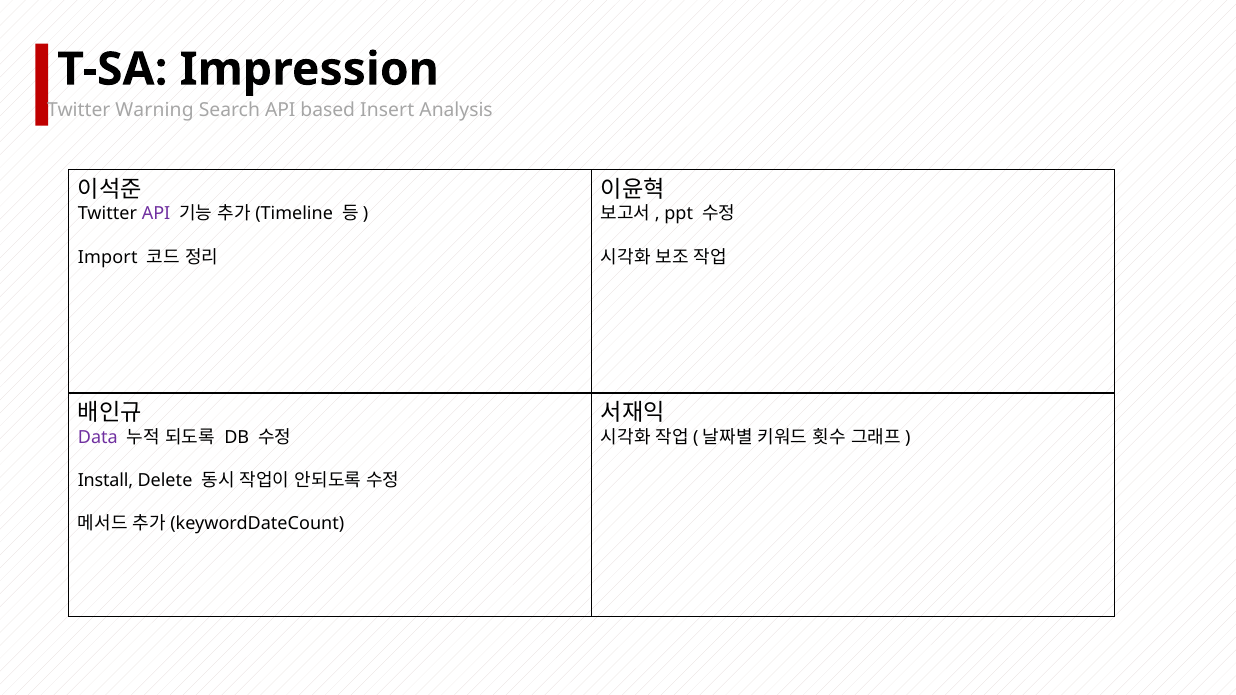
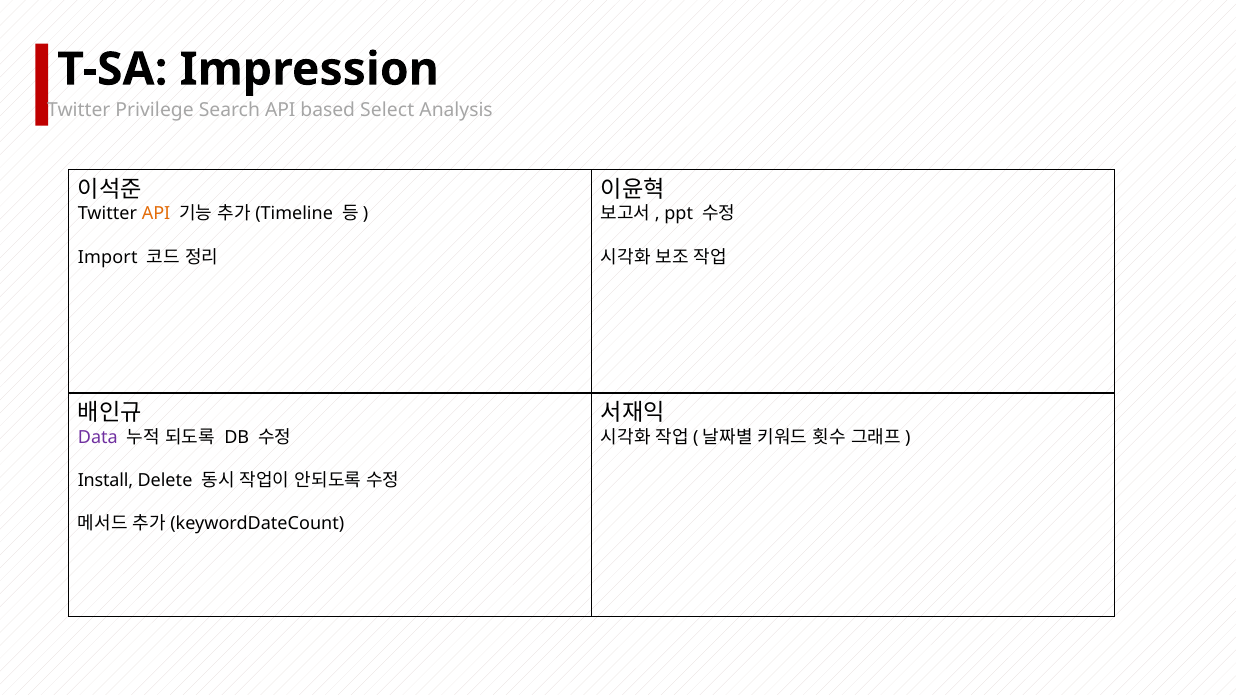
Warning: Warning -> Privilege (155, 110)
Insert: Insert -> Select (387, 110)
API colour: purple -> orange (156, 214)
